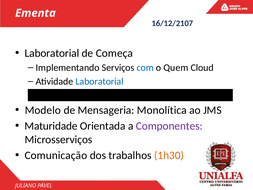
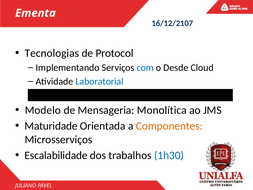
Laboratorial: Laboratorial -> Tecnologias (52, 53)
Começa: Começa -> Protocol (115, 53)
Quem: Quem -> Desde (176, 68)
Componentes colour: purple -> orange (169, 126)
Comunicação: Comunicação -> Escalabilidade (56, 155)
1h30 colour: orange -> blue (169, 155)
